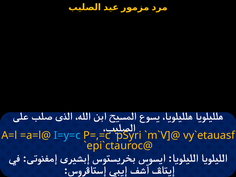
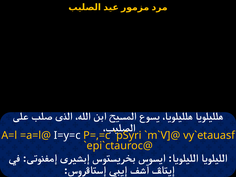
I=y=c colour: light blue -> white (67, 135)
